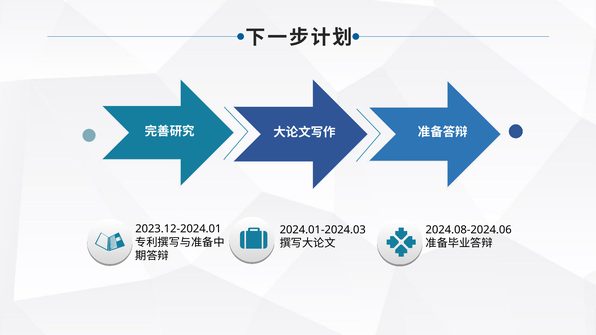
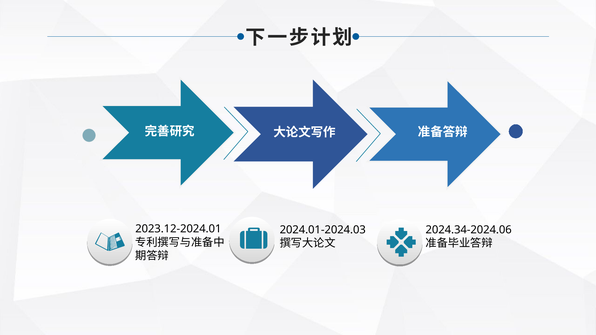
2024.08-2024.06: 2024.08-2024.06 -> 2024.34-2024.06 (469, 230)
